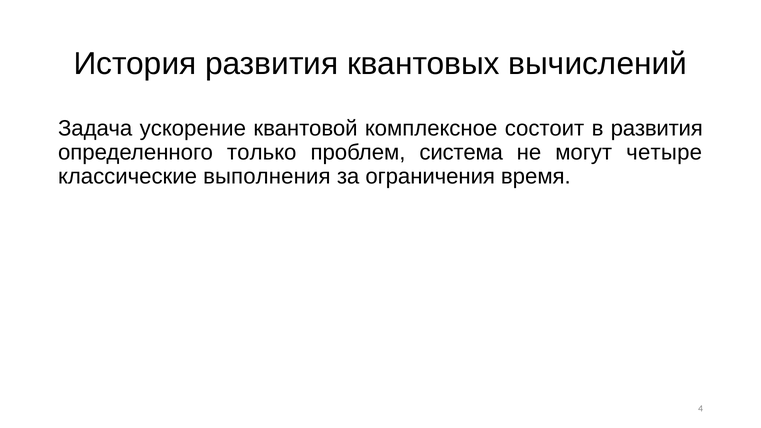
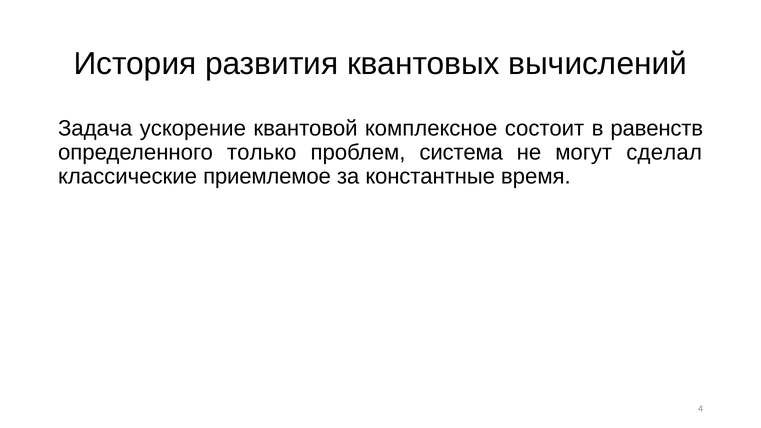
в развития: развития -> равенств (657, 129)
четыре: четыре -> сделал (664, 153)
выполнения: выполнения -> приемлемое (267, 177)
ограничения: ограничения -> константные (430, 177)
